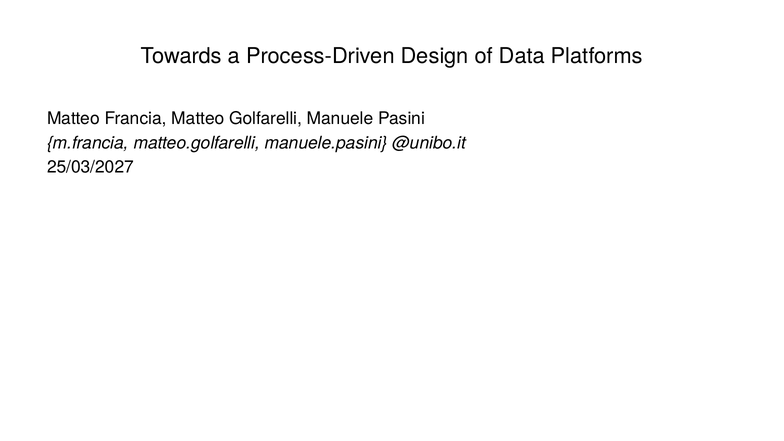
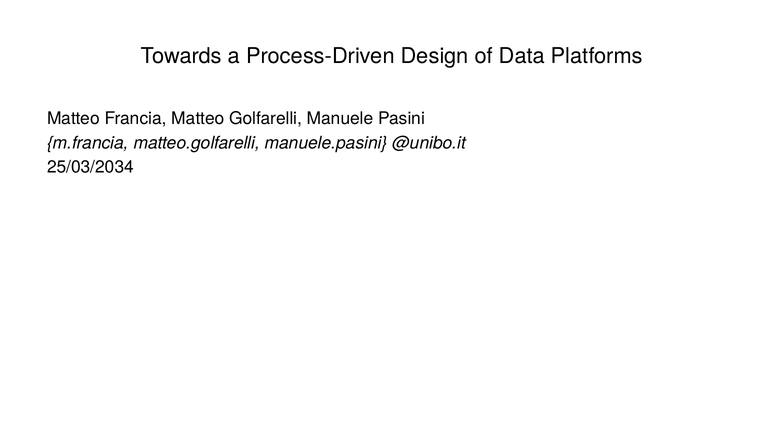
25/03/2027: 25/03/2027 -> 25/03/2034 (90, 167)
